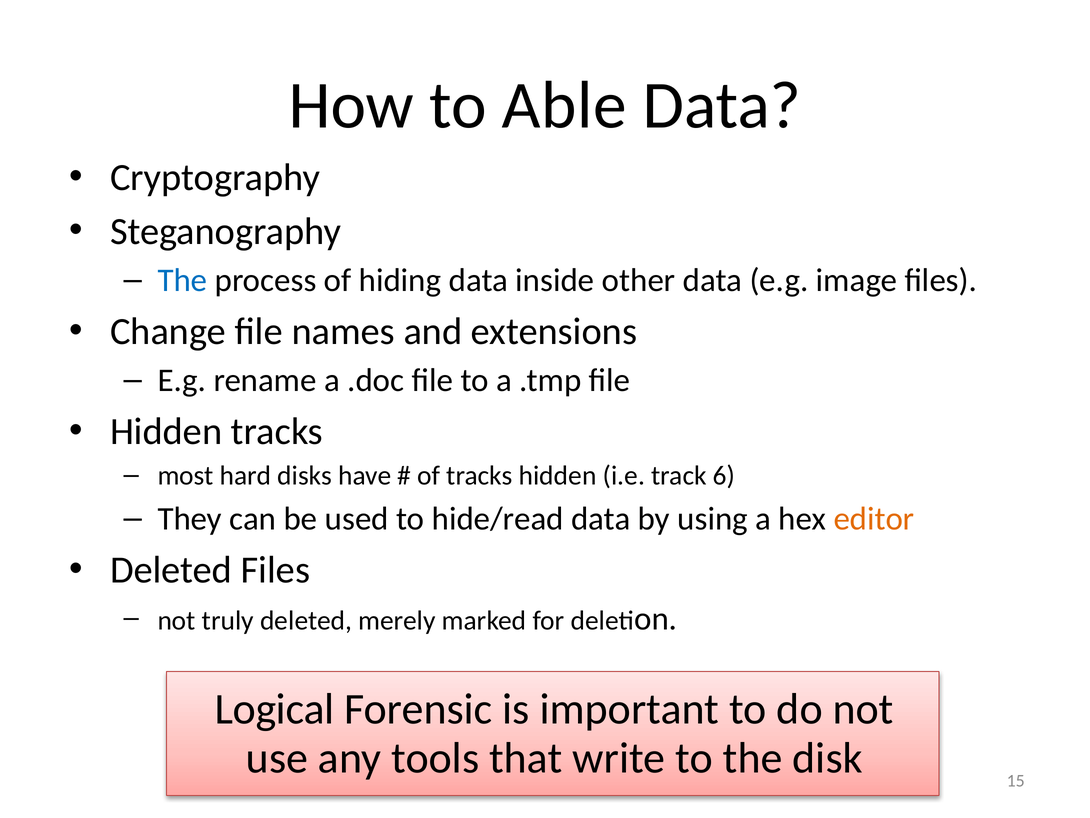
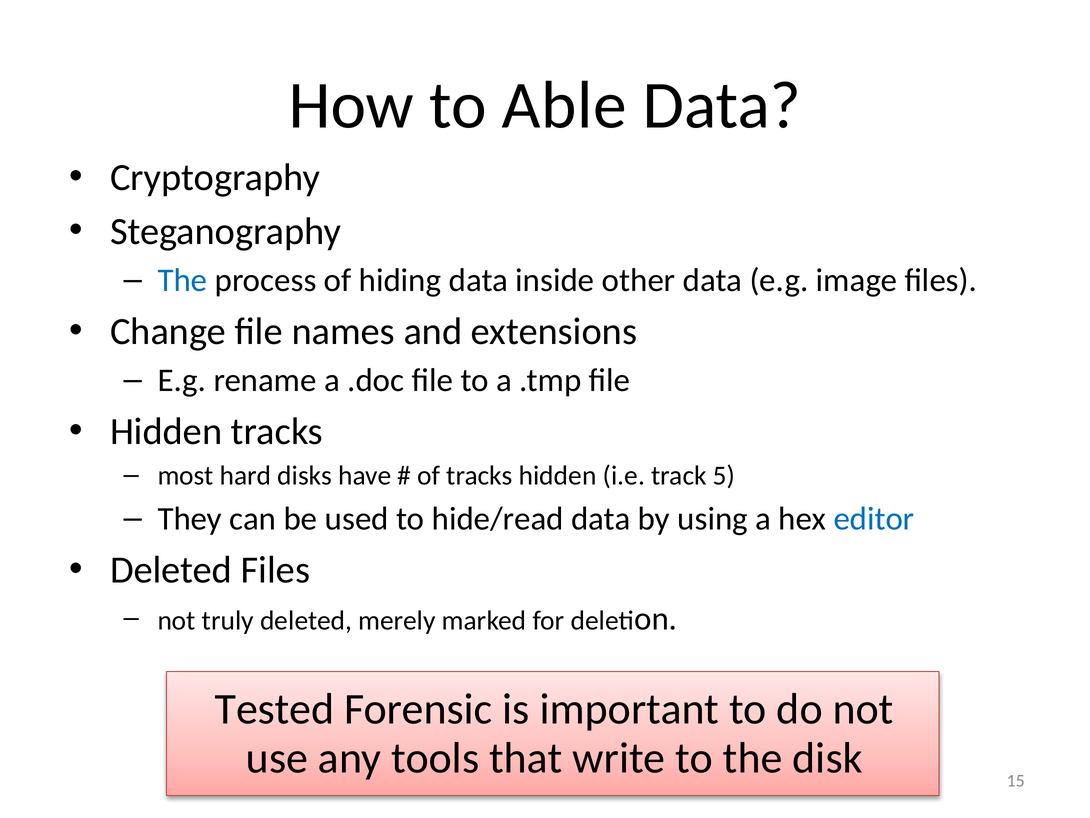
6: 6 -> 5 (724, 476)
editor colour: orange -> blue (874, 519)
Logical: Logical -> Tested (275, 709)
